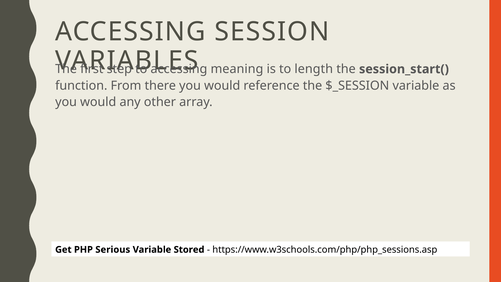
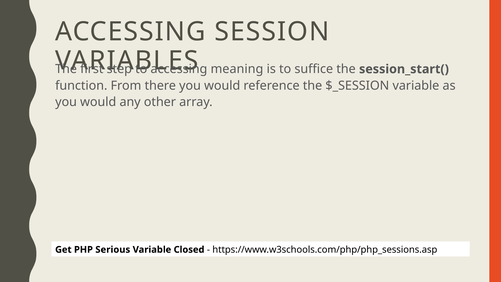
length: length -> suffice (314, 69)
Stored: Stored -> Closed (189, 249)
